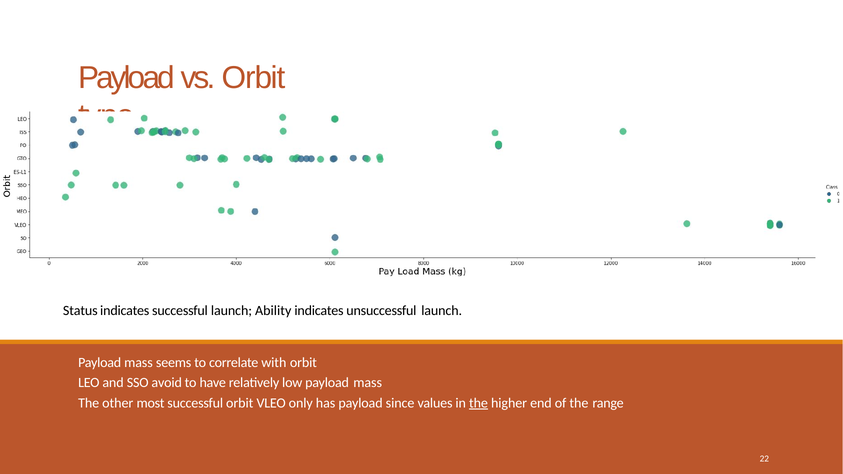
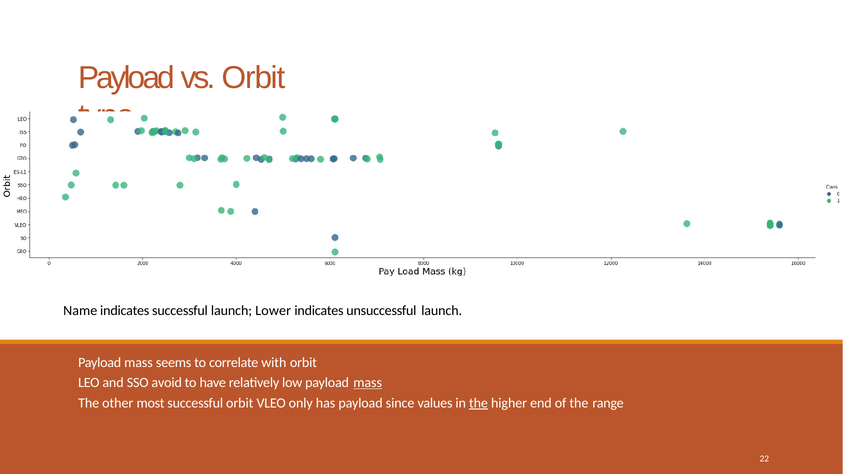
Status: Status -> Name (80, 311)
Ability: Ability -> Lower (273, 311)
mass underline: none -> present (368, 383)
